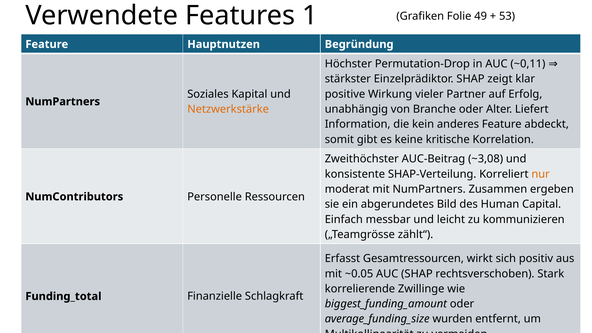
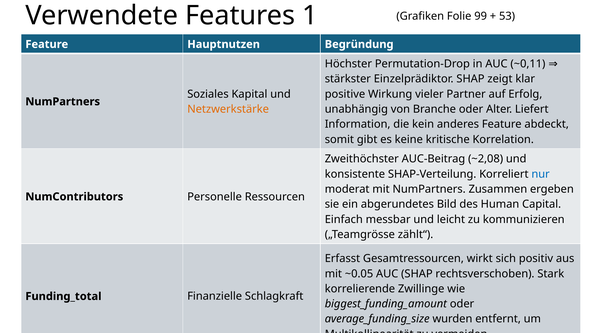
49: 49 -> 99 (481, 16)
~3,08: ~3,08 -> ~2,08 (486, 159)
nur colour: orange -> blue (541, 174)
